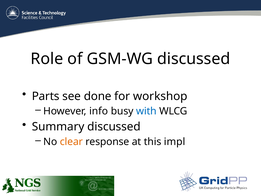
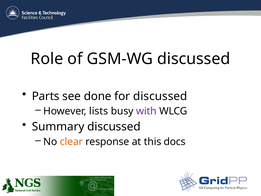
for workshop: workshop -> discussed (160, 96)
info: info -> lists (99, 111)
with colour: blue -> purple (146, 111)
impl: impl -> docs (175, 142)
